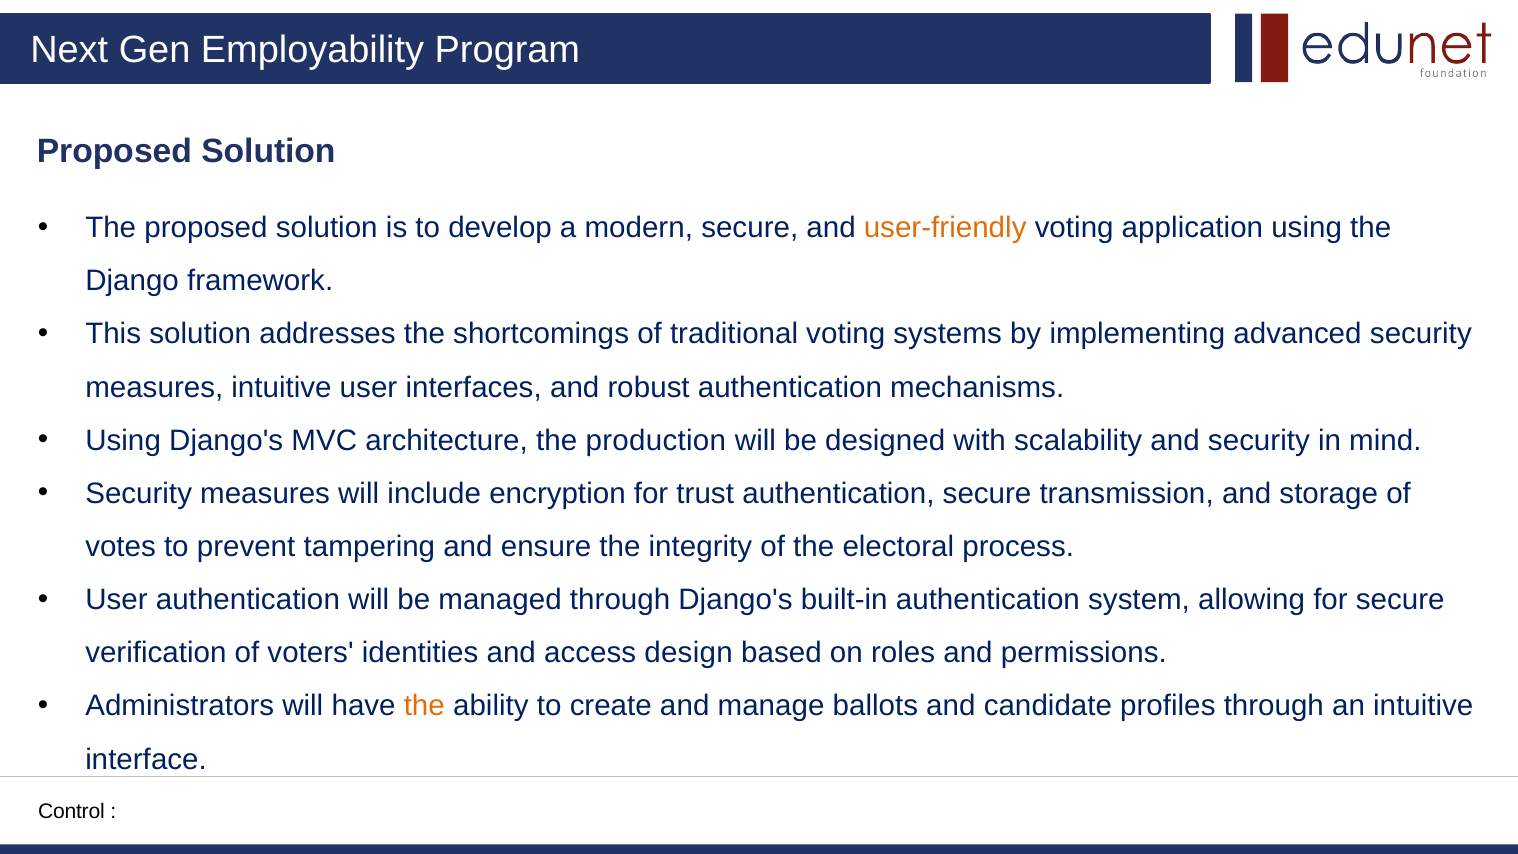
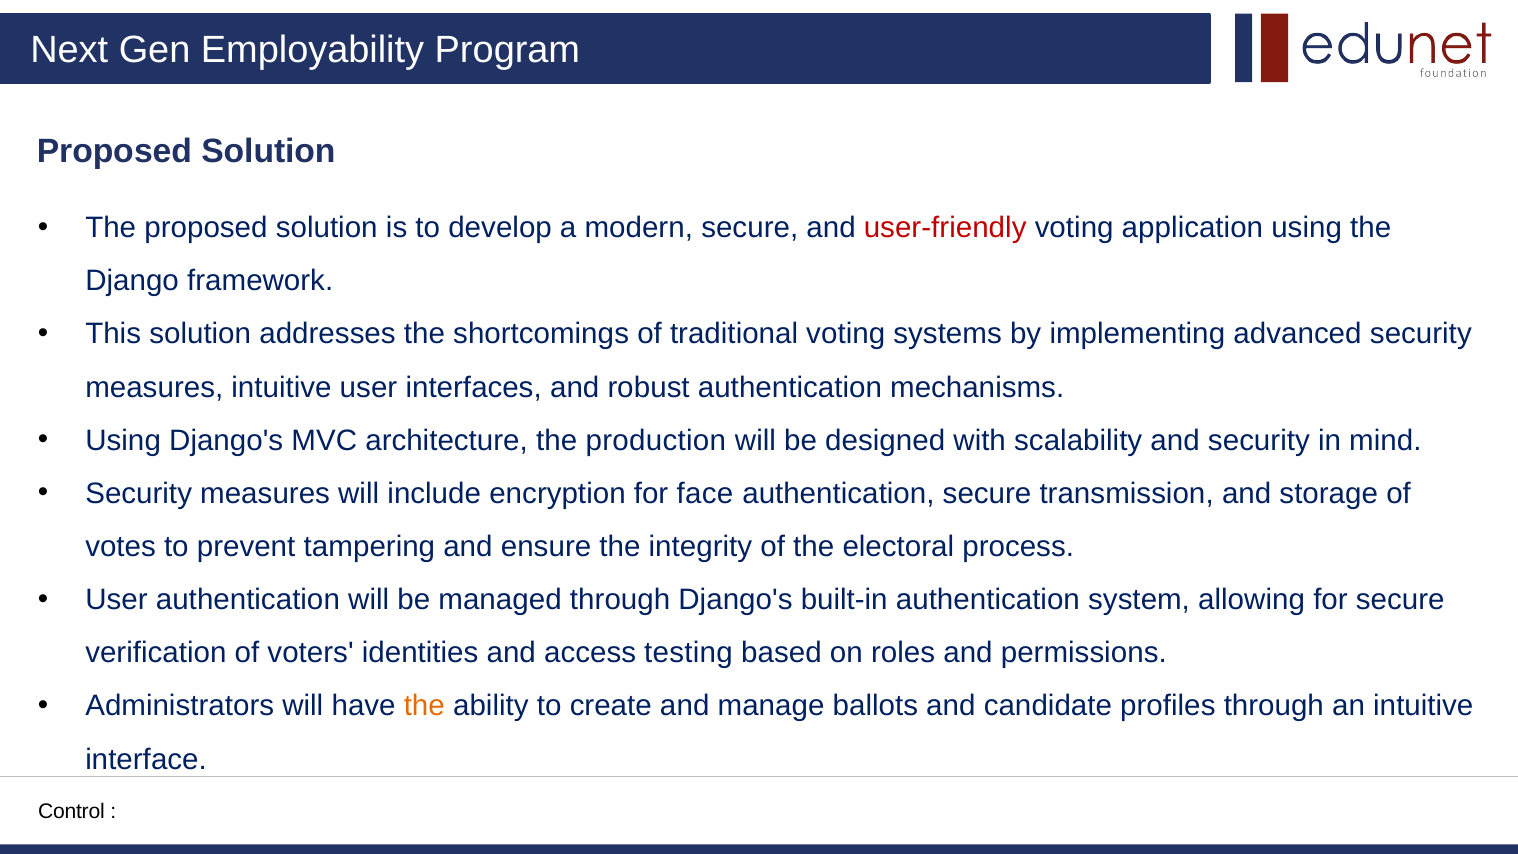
user-friendly colour: orange -> red (945, 228)
trust: trust -> face (705, 494)
design: design -> testing (689, 653)
